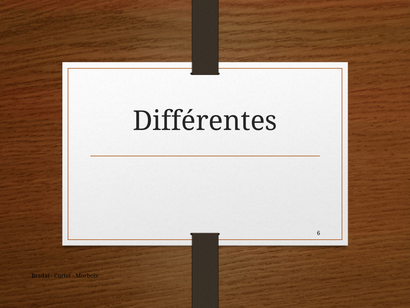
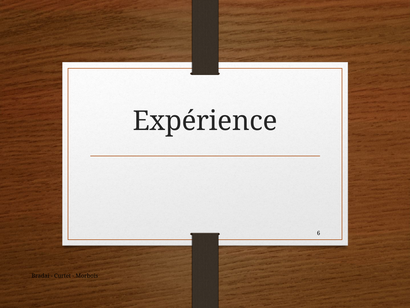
Différentes: Différentes -> Expérience (205, 121)
